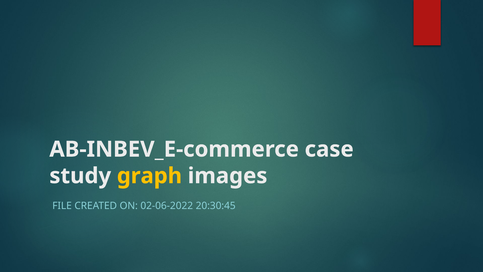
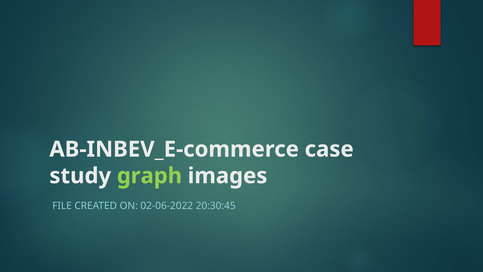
graph colour: yellow -> light green (149, 176)
